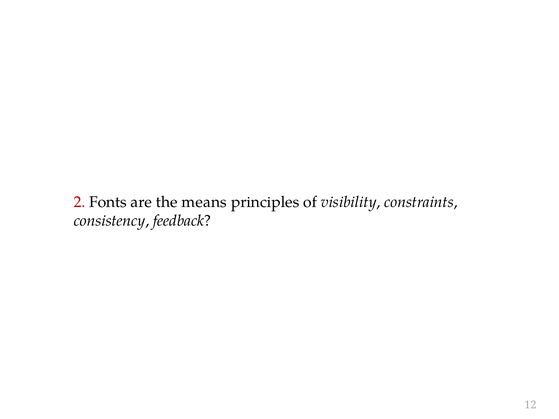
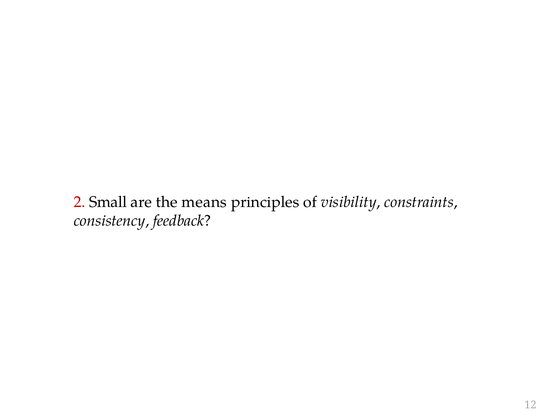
Fonts: Fonts -> Small (108, 202)
